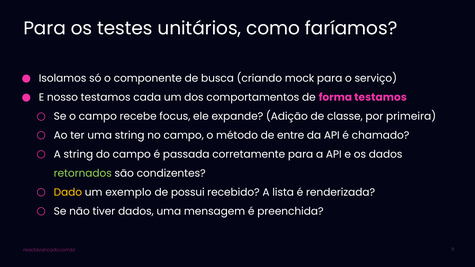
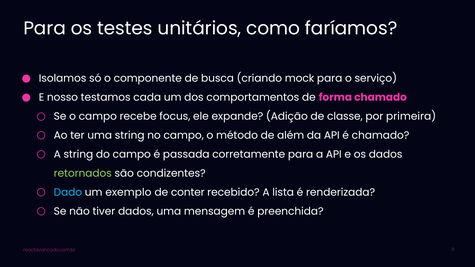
forma testamos: testamos -> chamado (381, 98)
entre: entre -> além (291, 135)
Dado colour: yellow -> light blue (68, 192)
possui: possui -> conter (188, 192)
